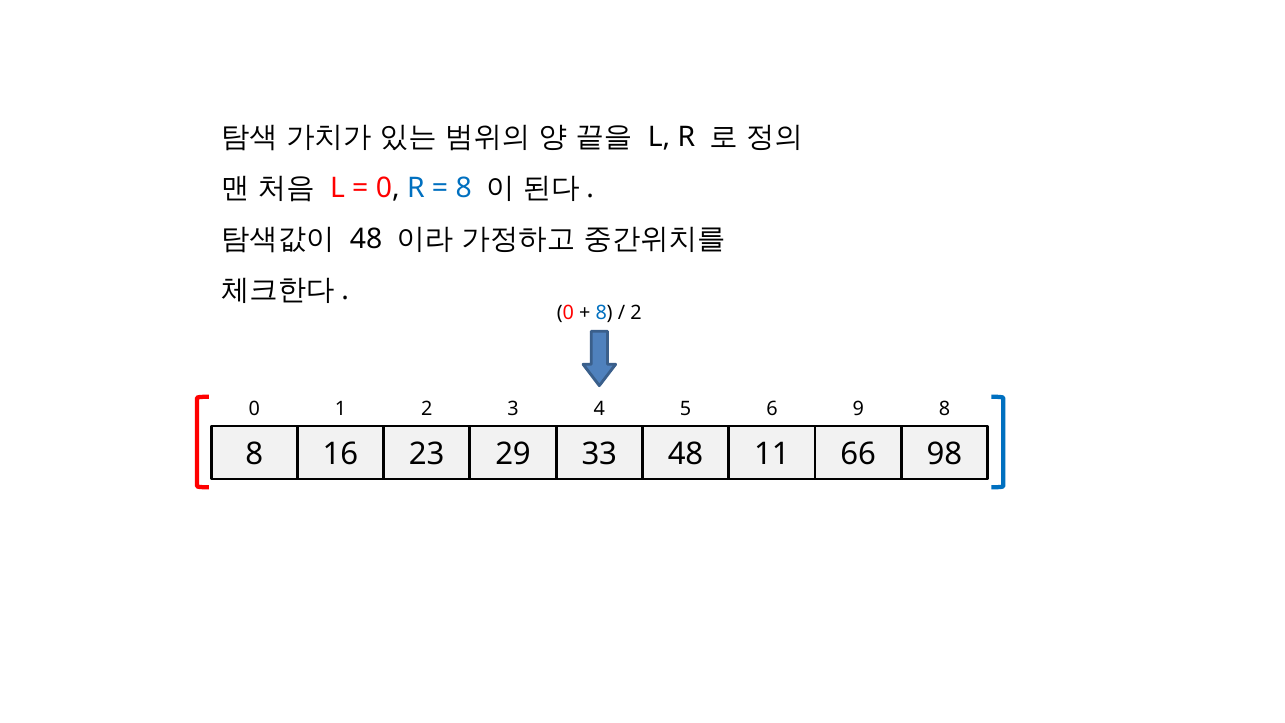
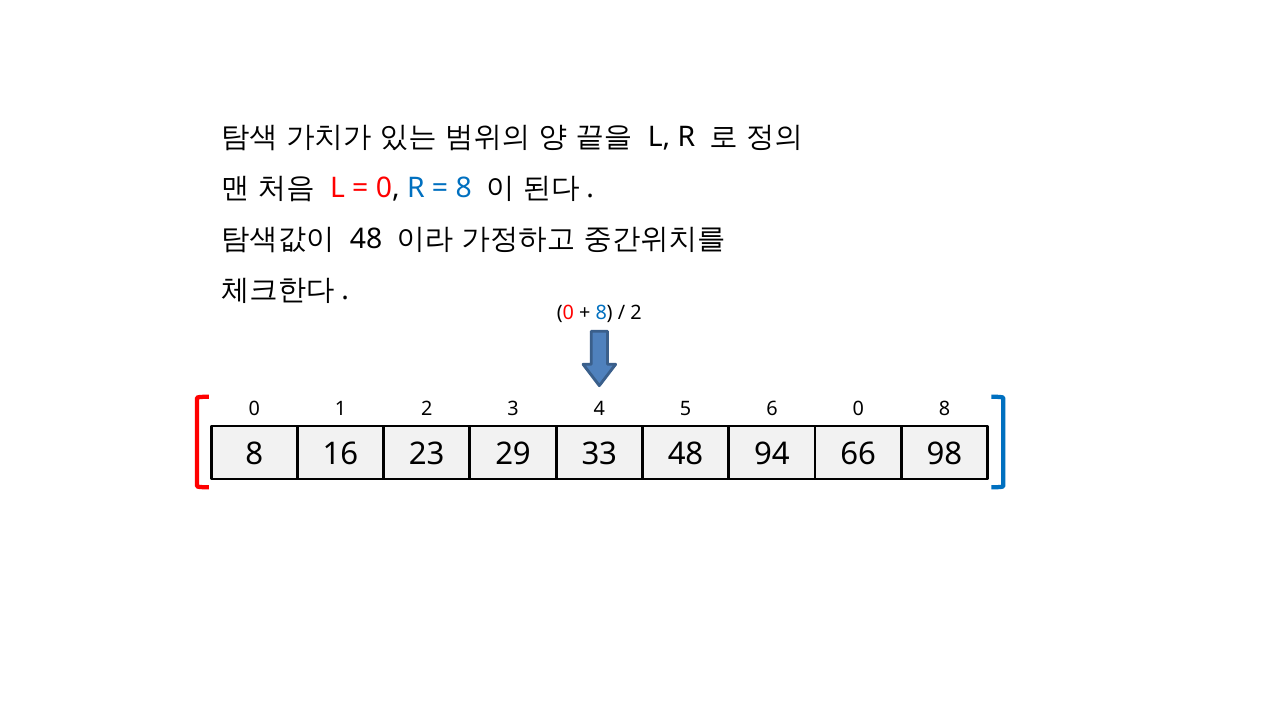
6 9: 9 -> 0 (858, 409)
11: 11 -> 94 (772, 454)
